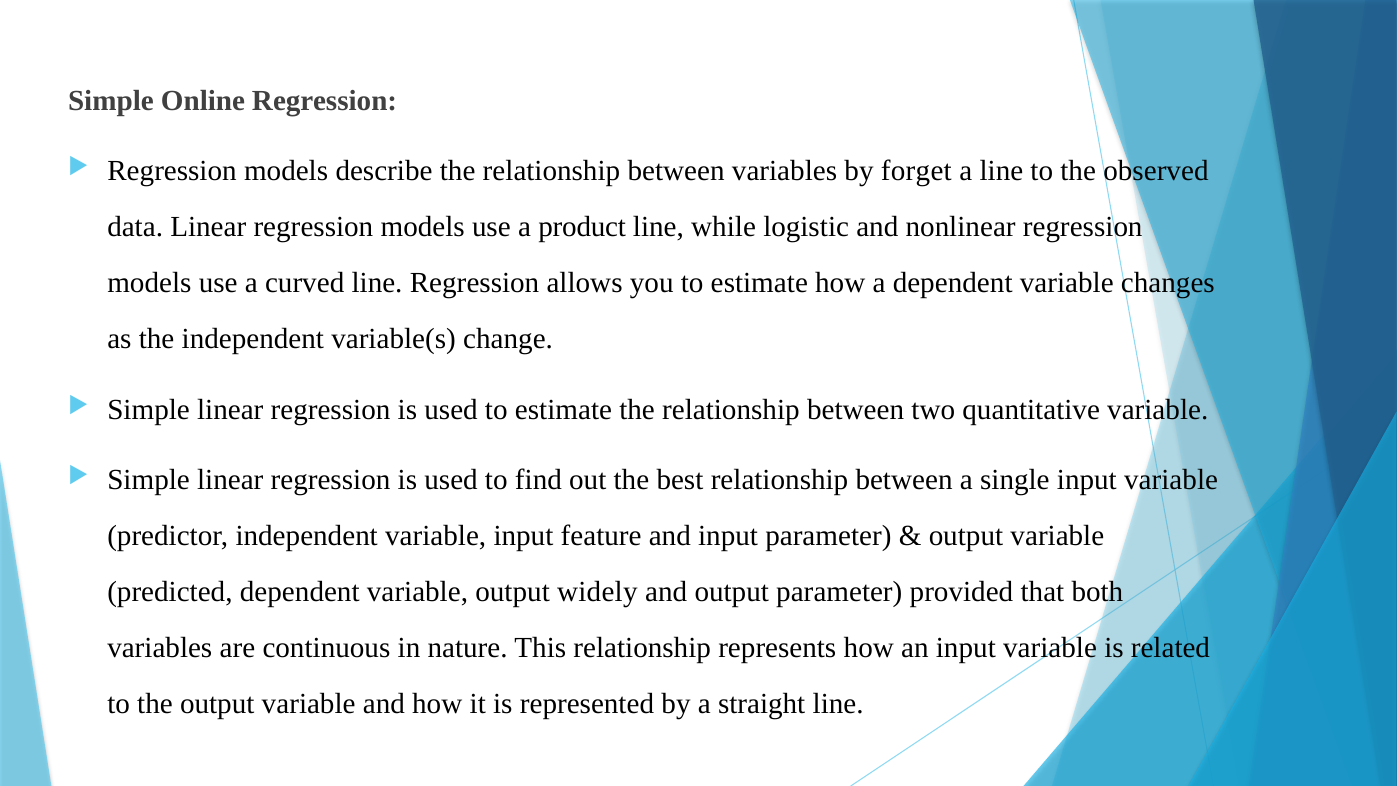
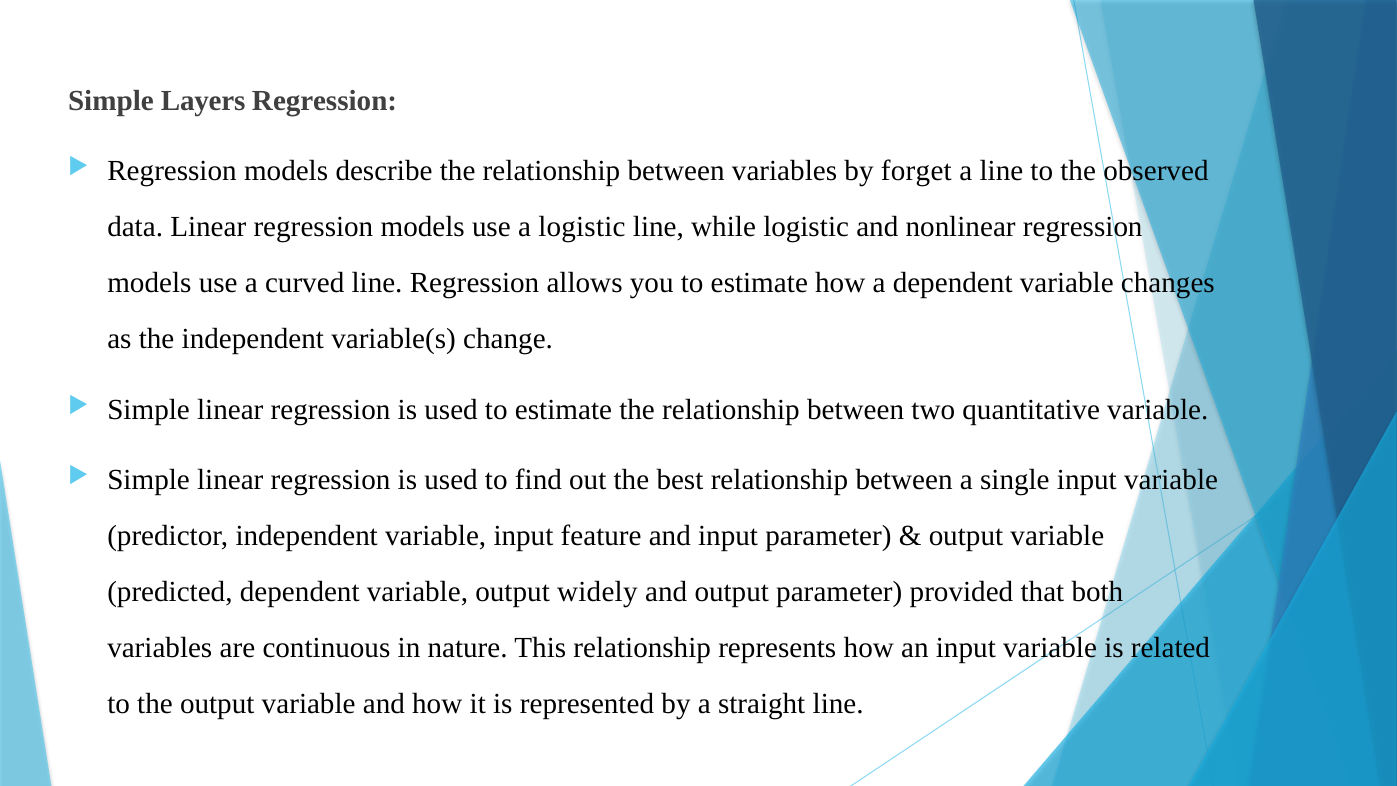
Online: Online -> Layers (203, 101)
a product: product -> logistic (582, 227)
